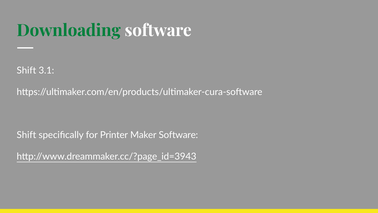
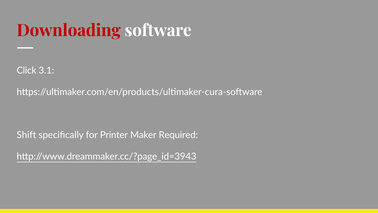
Downloading colour: green -> red (69, 30)
Shift: Shift -> Click (27, 70)
Maker Software: Software -> Required (178, 135)
